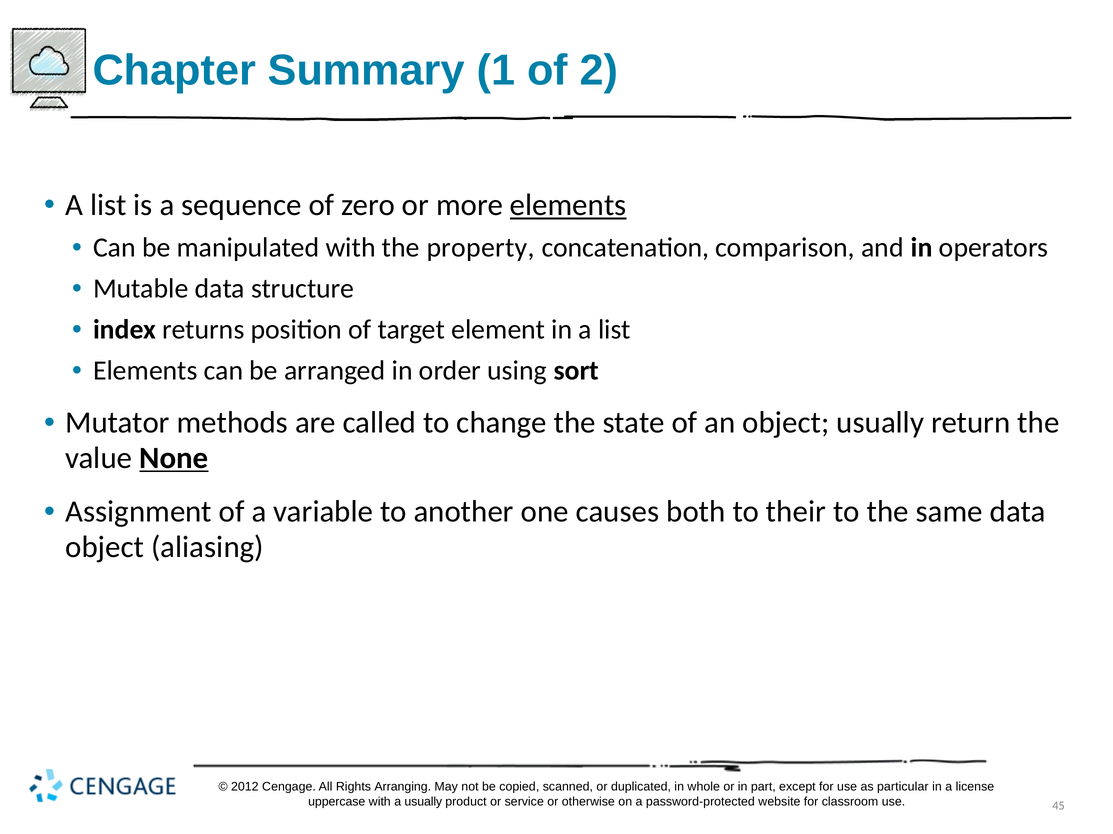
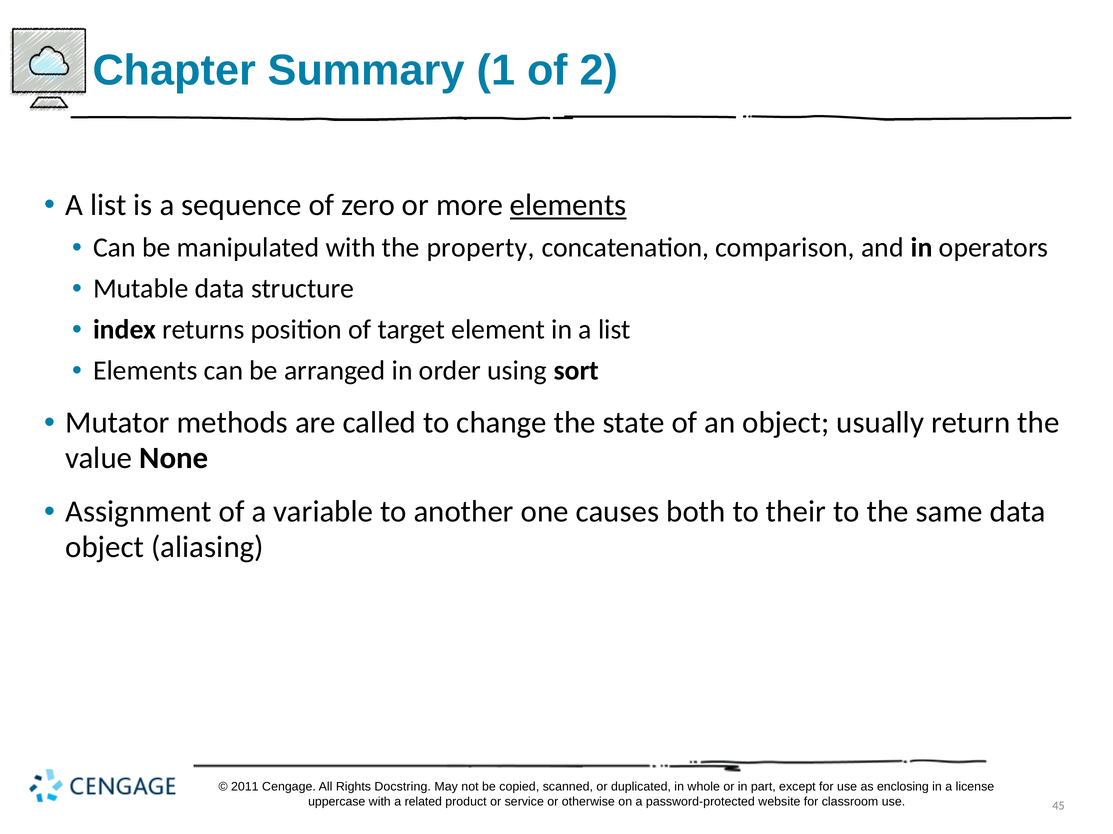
None underline: present -> none (174, 458)
2012: 2012 -> 2011 (245, 787)
Arranging: Arranging -> Docstring (403, 787)
particular: particular -> enclosing (903, 787)
a usually: usually -> related (423, 802)
